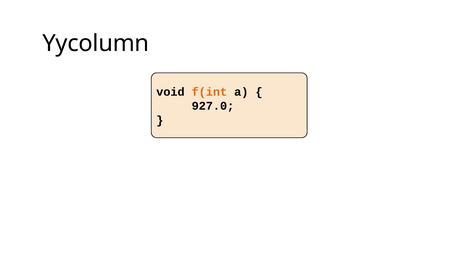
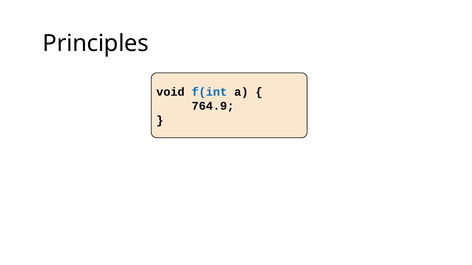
Yycolumn: Yycolumn -> Principles (96, 43)
f(int colour: orange -> blue (209, 92)
927.0: 927.0 -> 764.9 (213, 106)
